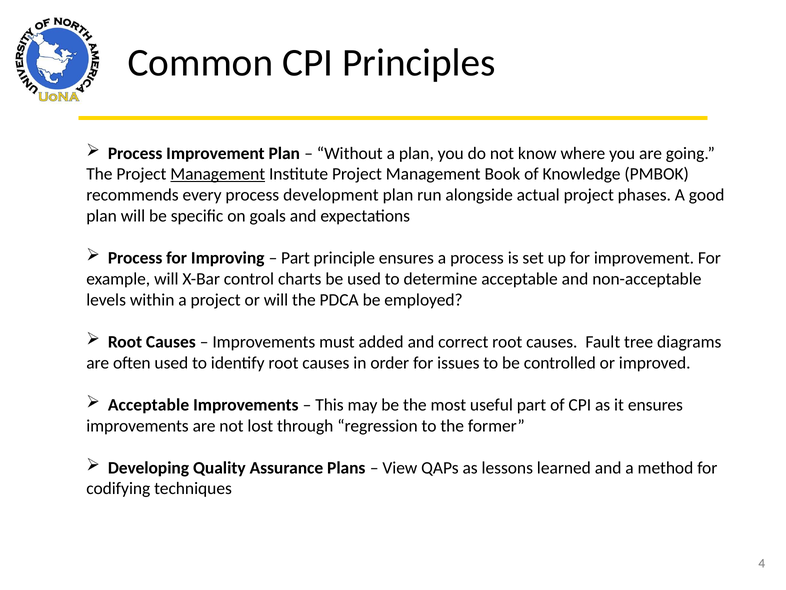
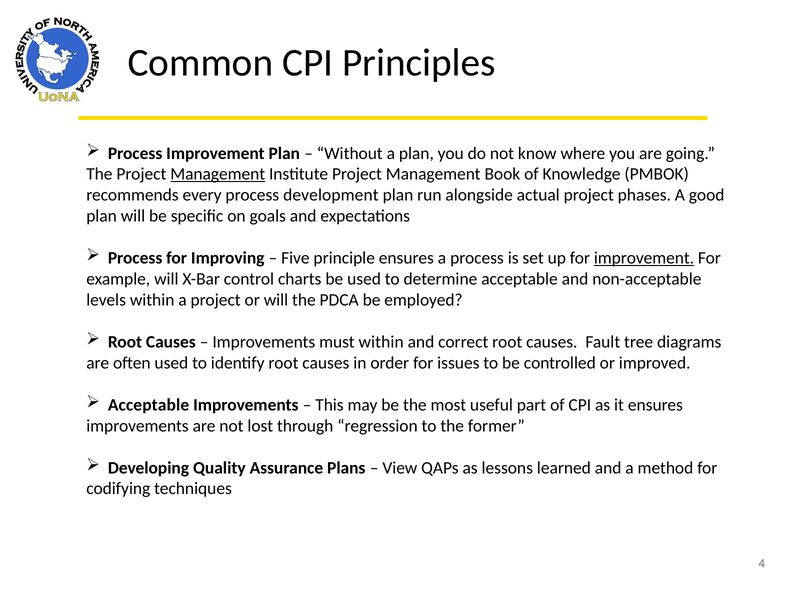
Part: Part -> Five (295, 258)
improvement underline: none -> present (644, 258)
must added: added -> within (381, 342)
